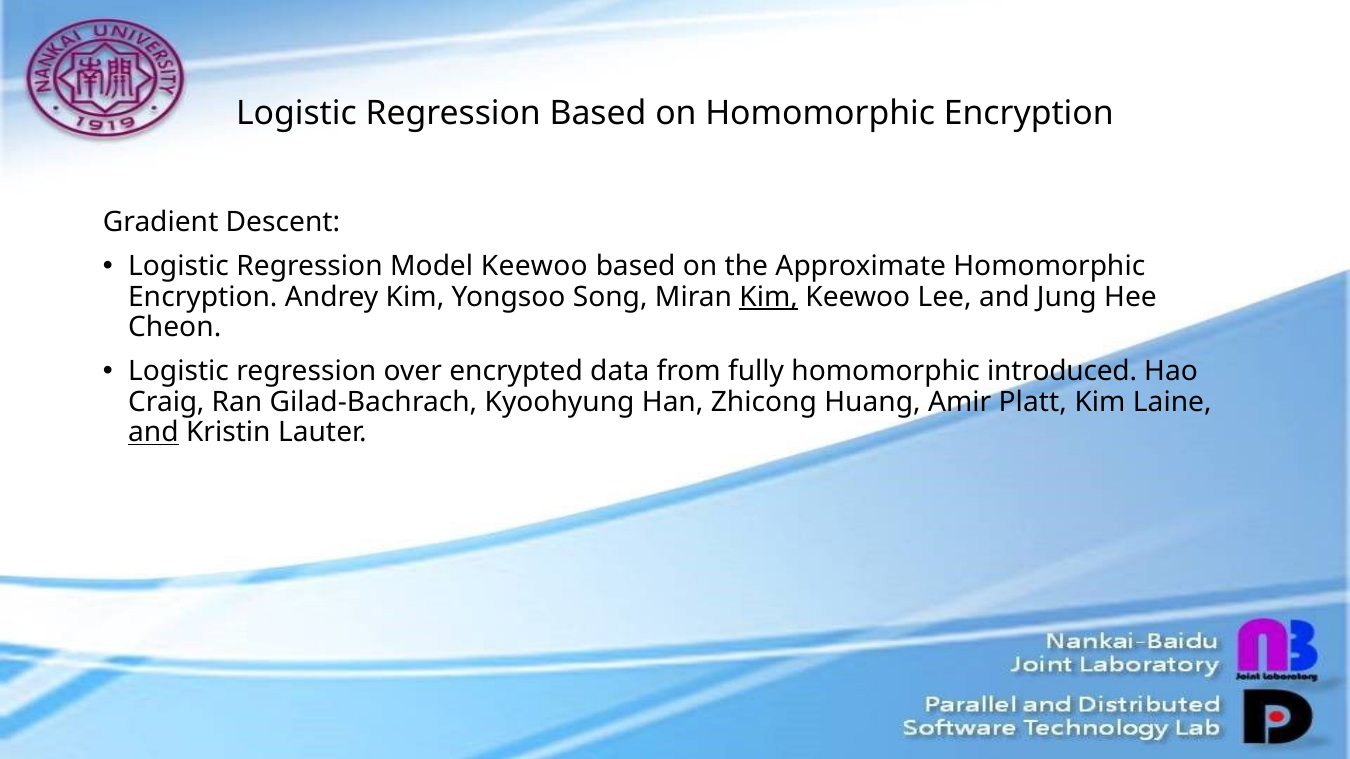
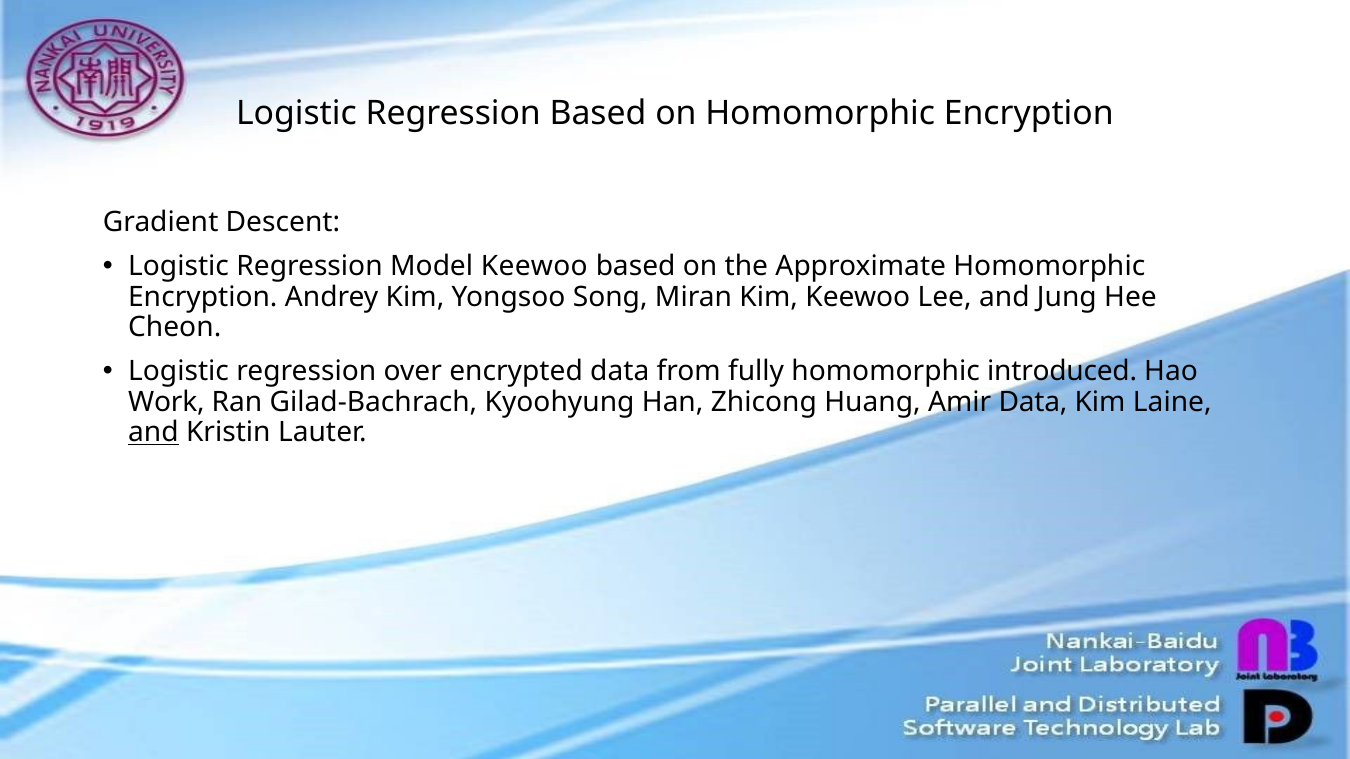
Kim underline: present -> none (769, 297)
Craig: Craig -> Work (166, 402)
Amir Platt: Platt -> Data (1033, 402)
